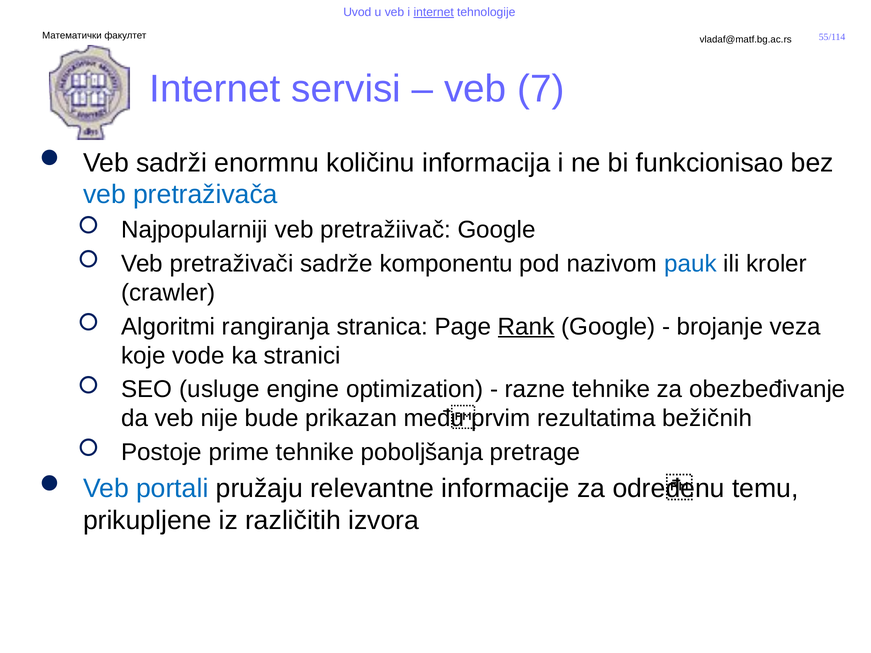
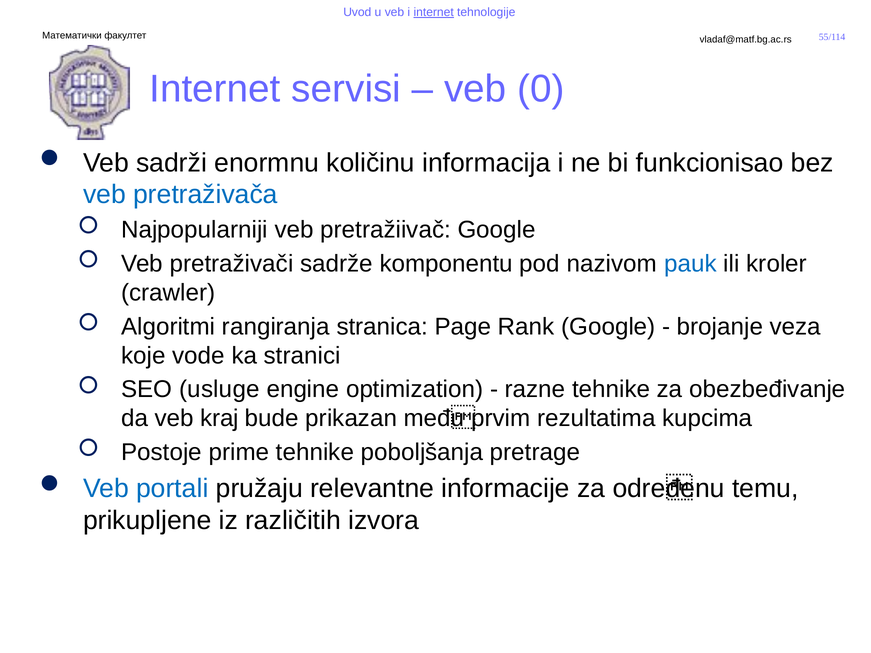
7: 7 -> 0 (541, 89)
Rank underline: present -> none (526, 327)
nije: nije -> kraj (220, 419)
bežičnih: bežičnih -> kupcima (707, 419)
